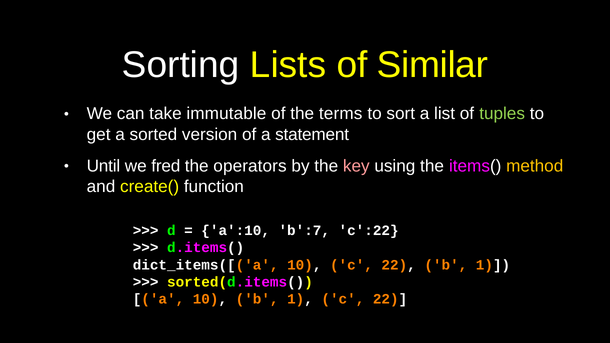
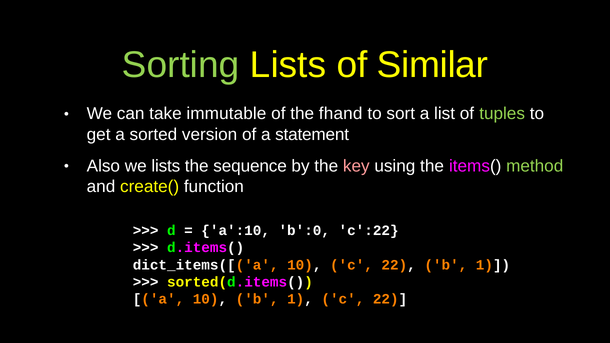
Sorting colour: white -> light green (181, 65)
terms: terms -> fhand (341, 114)
Until: Until -> Also (103, 166)
we fred: fred -> lists (166, 166)
operators: operators -> sequence (250, 166)
method colour: yellow -> light green (535, 166)
b':7: b':7 -> b':0 (304, 231)
